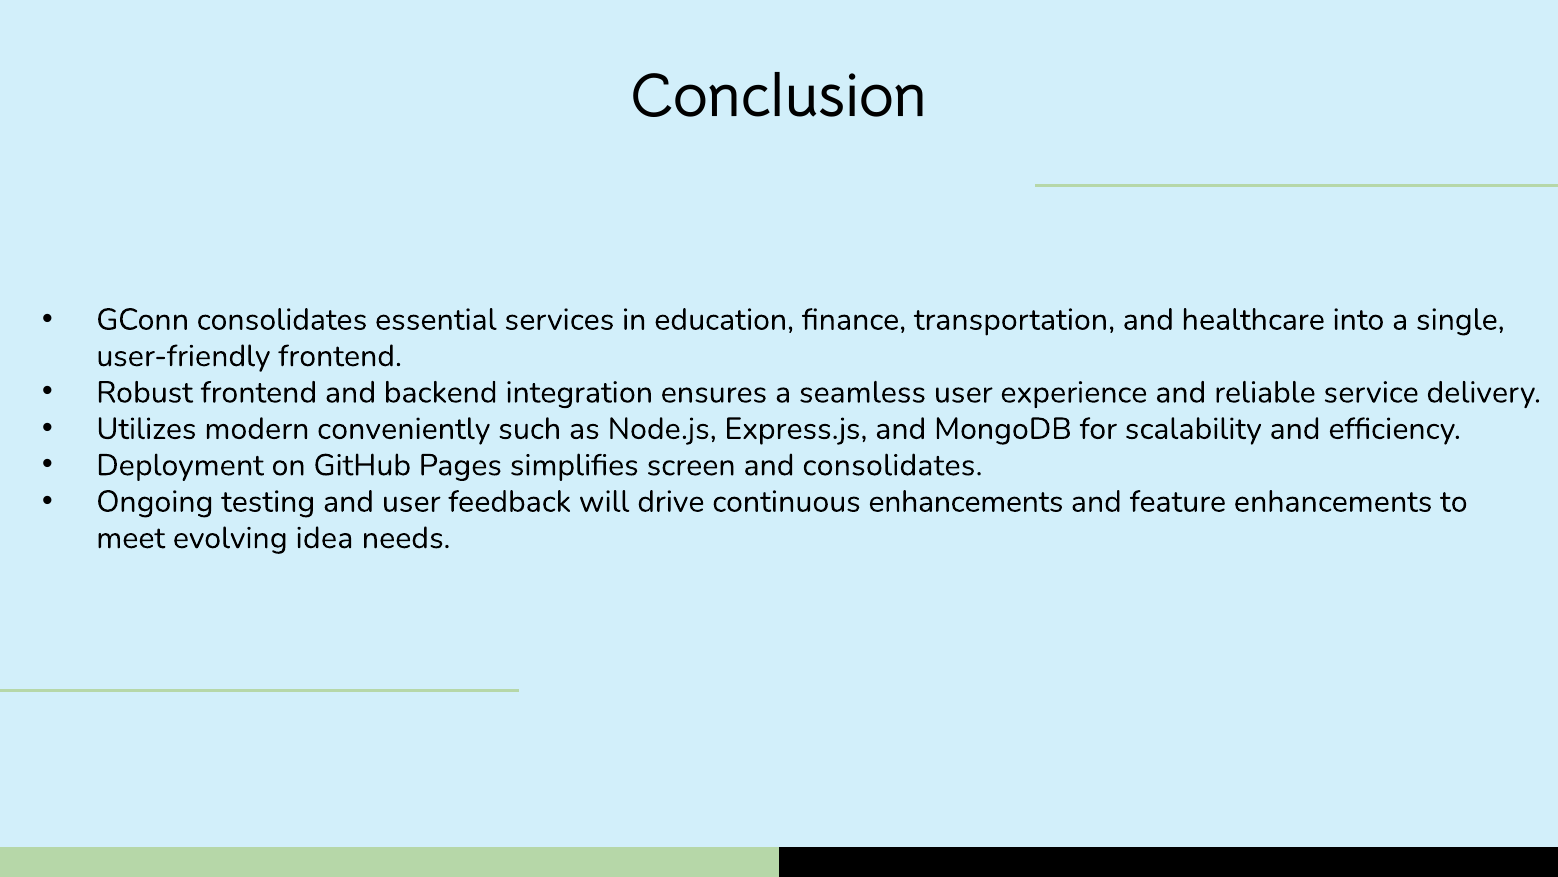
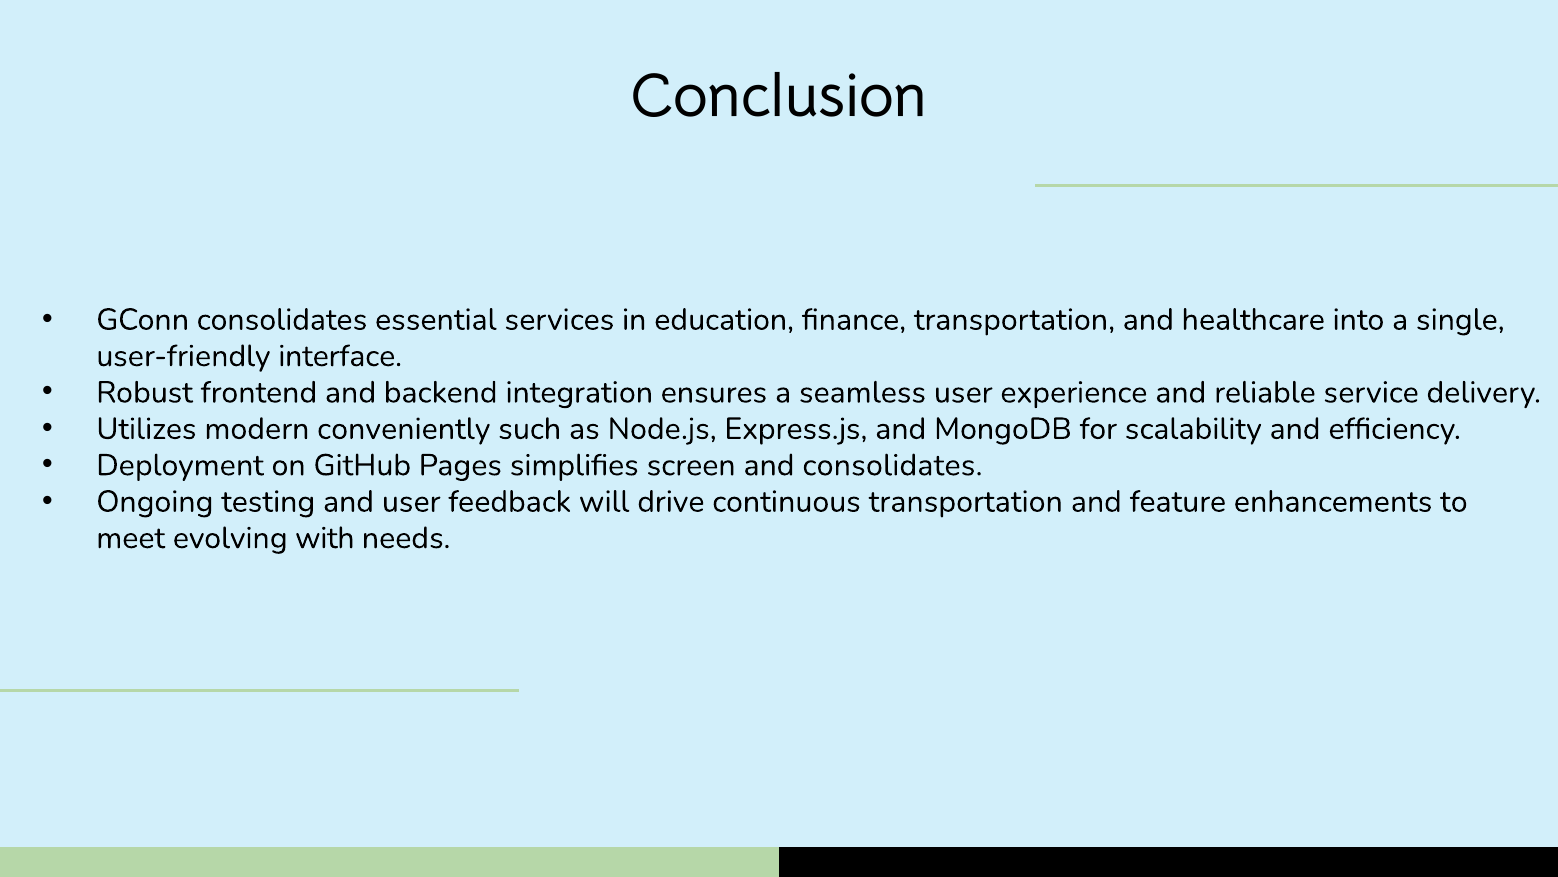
user-friendly frontend: frontend -> interface (340, 356)
continuous enhancements: enhancements -> transportation (966, 501)
idea: idea -> with (325, 538)
